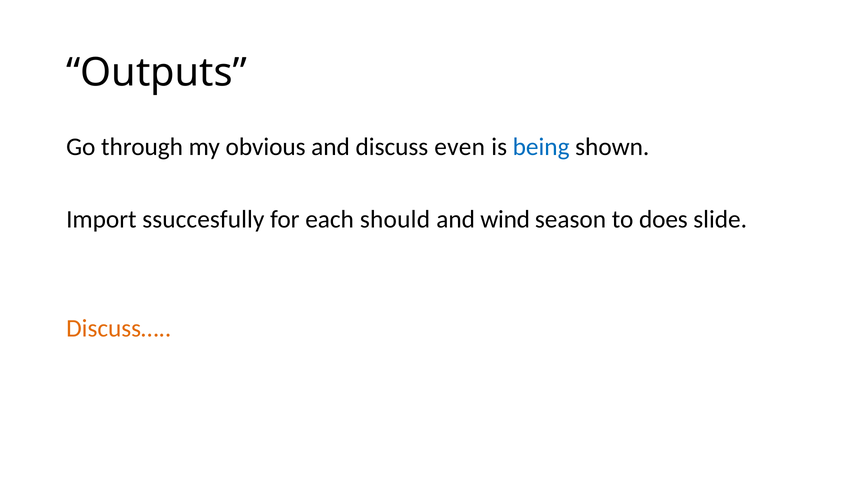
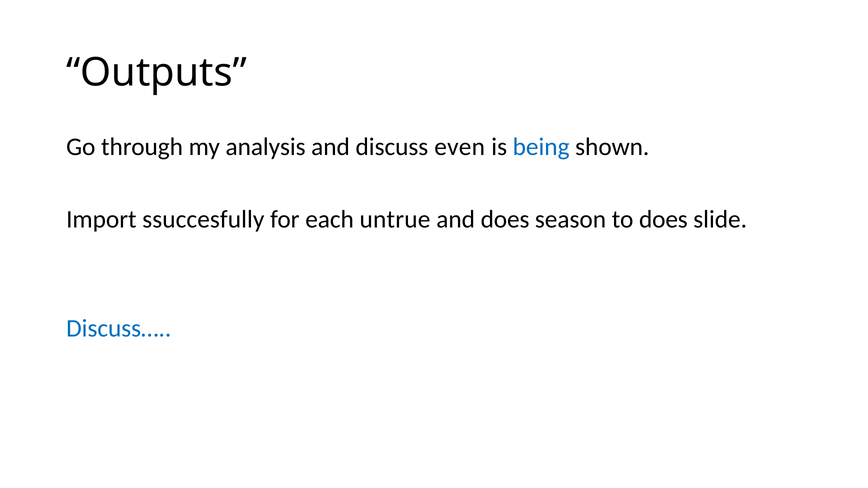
obvious: obvious -> analysis (266, 147)
should: should -> untrue (395, 220)
and wind: wind -> does (505, 220)
Discuss… colour: orange -> blue (119, 329)
